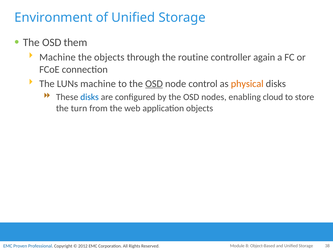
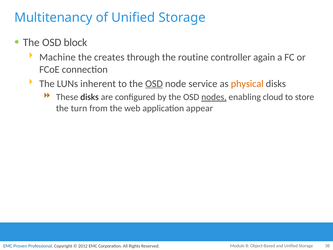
Environment: Environment -> Multitenancy (53, 18)
them: them -> block (75, 42)
the objects: objects -> creates (109, 57)
LUNs machine: machine -> inherent (98, 84)
control: control -> service (203, 84)
disks colour: blue -> black (90, 97)
nodes underline: none -> present (214, 97)
application objects: objects -> appear (200, 108)
